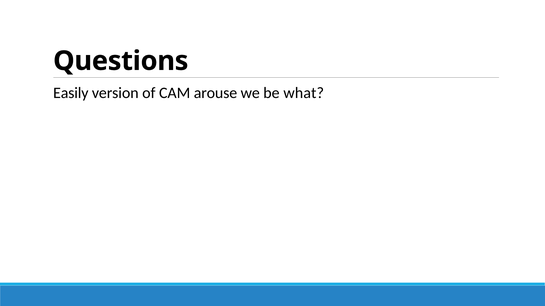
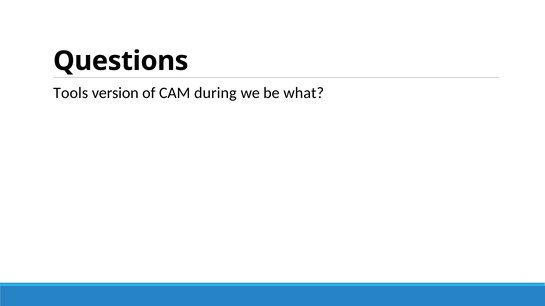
Easily: Easily -> Tools (71, 93)
arouse: arouse -> during (215, 93)
